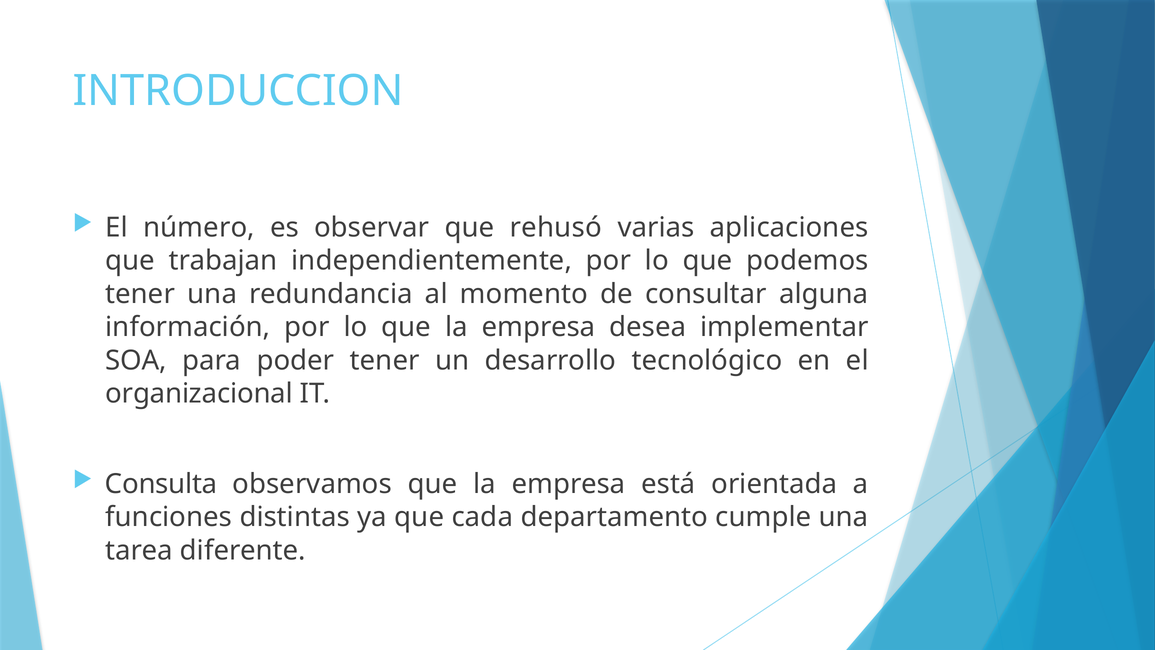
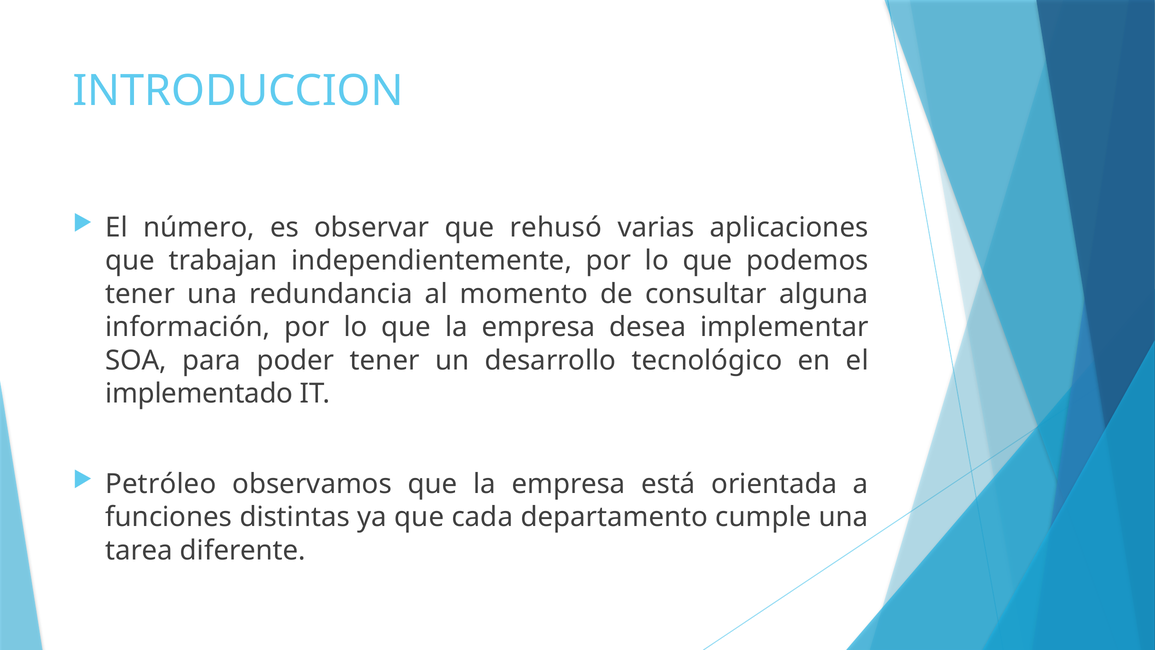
organizacional: organizacional -> implementado (199, 393)
Consulta: Consulta -> Petróleo (161, 484)
